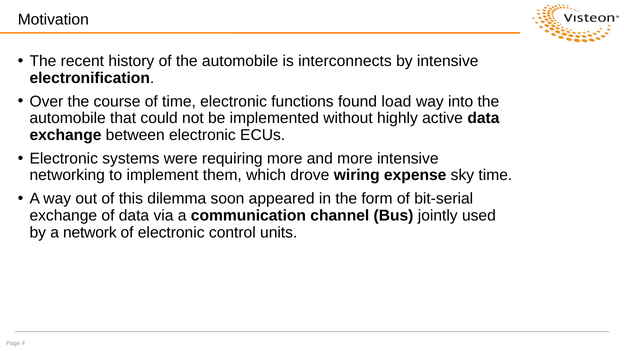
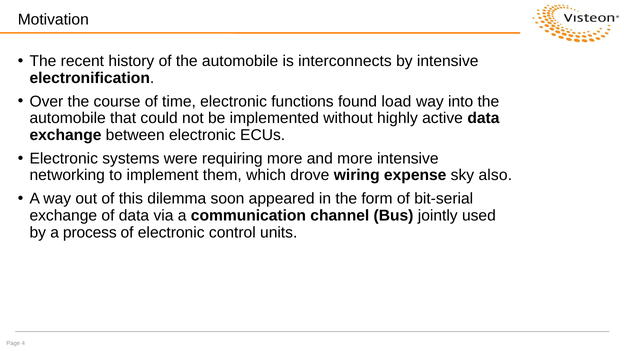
sky time: time -> also (495, 175)
network: network -> process (90, 232)
